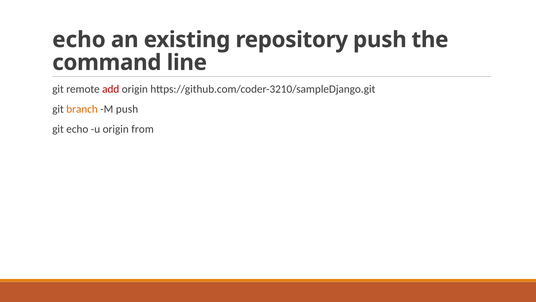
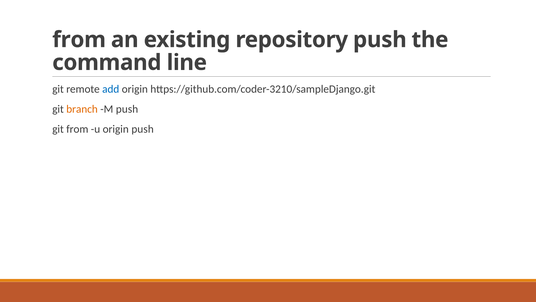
echo: echo -> from (79, 40)
add colour: red -> blue (111, 89)
git echo: echo -> from (77, 129)
origin from: from -> push (143, 129)
